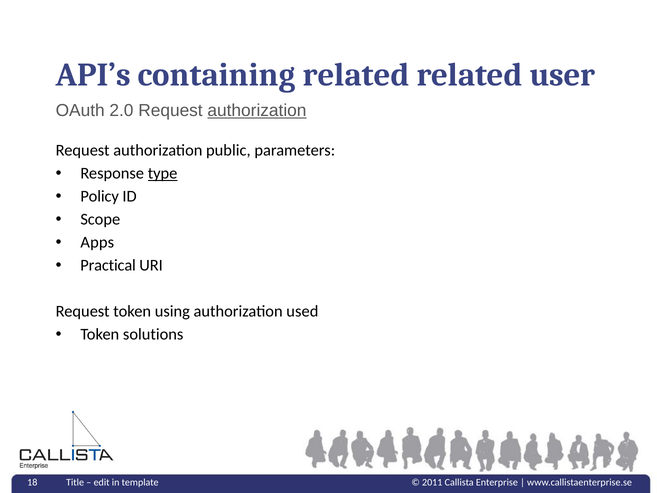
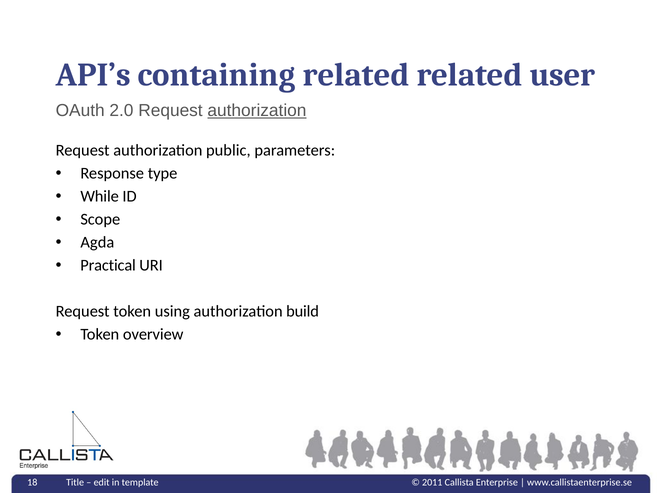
type underline: present -> none (163, 173)
Policy: Policy -> While (100, 196)
Apps: Apps -> Agda (97, 242)
used: used -> build (303, 311)
solutions: solutions -> overview (153, 334)
